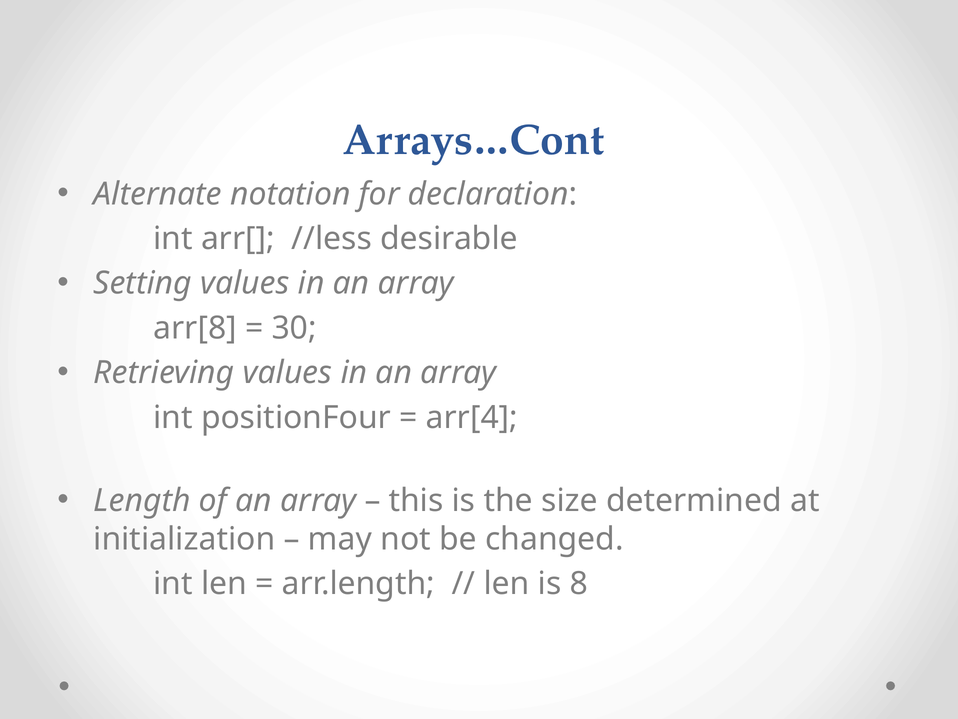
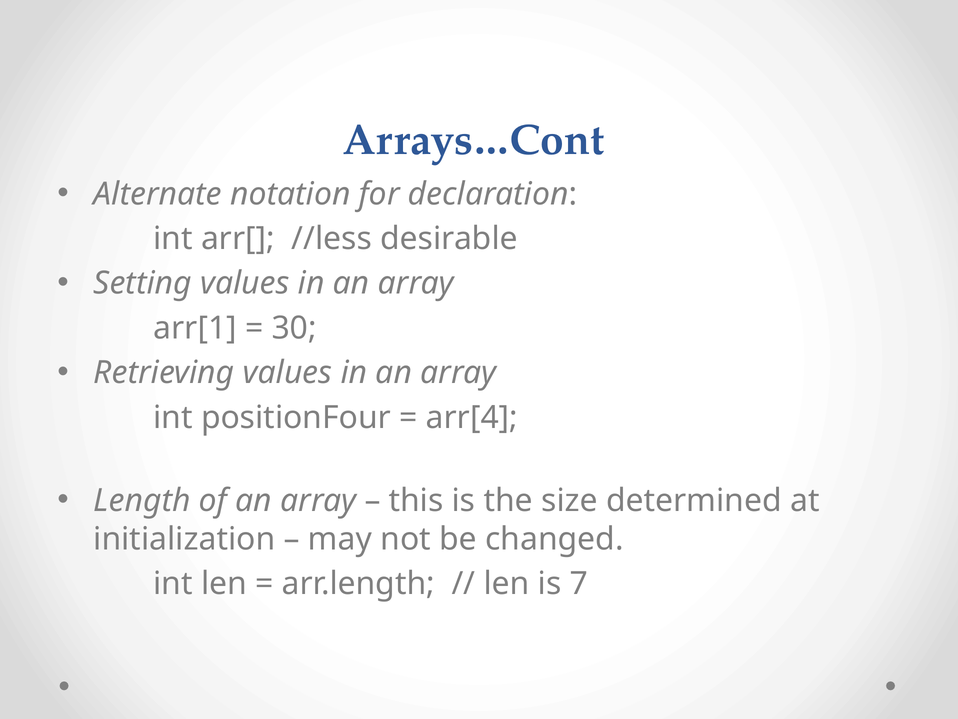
arr[8: arr[8 -> arr[1 (195, 328)
8: 8 -> 7 (579, 583)
